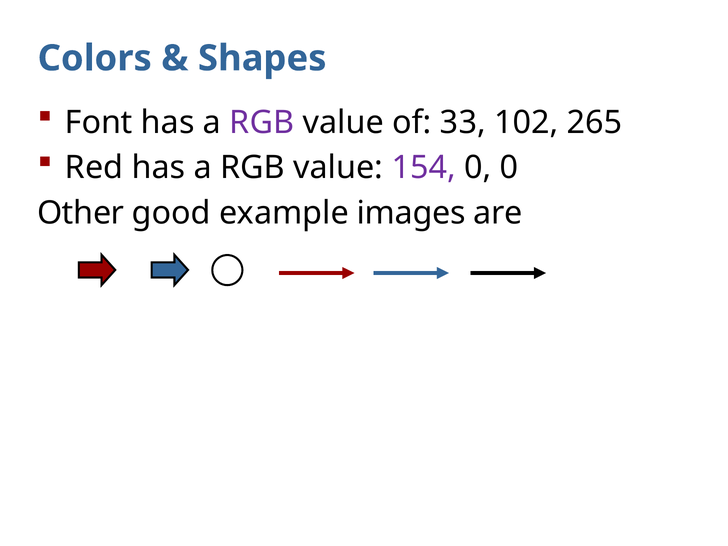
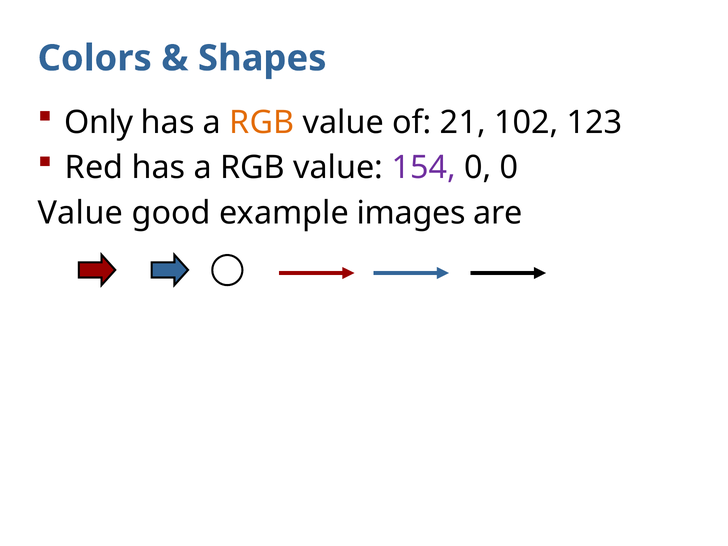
Font: Font -> Only (99, 122)
RGB colour: purple -> orange (262, 122)
33: 33 -> 21 (463, 122)
265: 265 -> 123 (594, 122)
Other: Other -> Value (80, 213)
